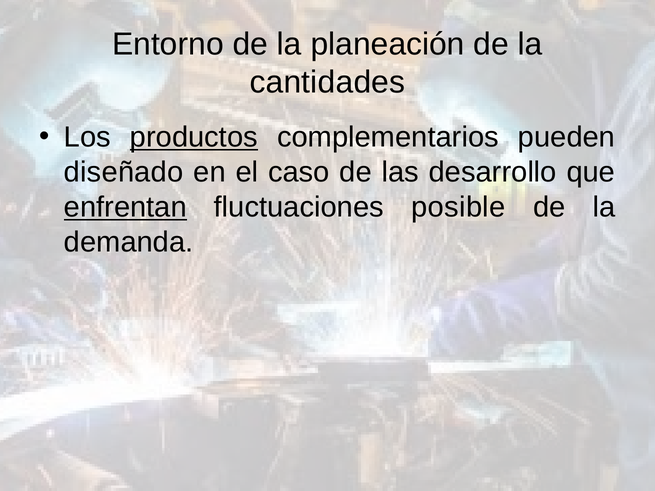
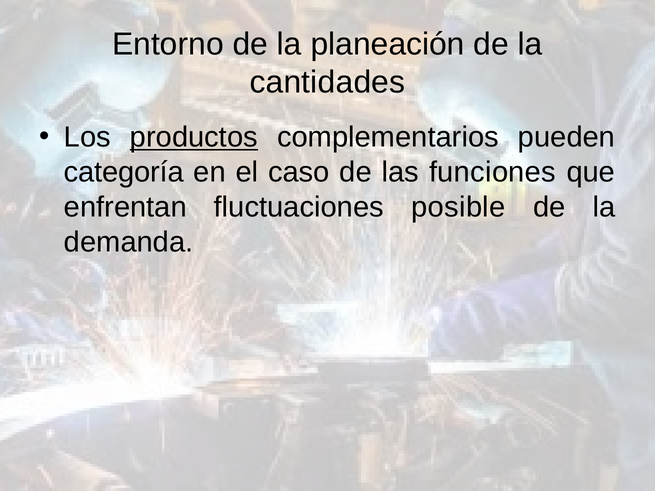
diseñado: diseñado -> categoría (124, 172)
desarrollo: desarrollo -> funciones (493, 172)
enfrentan underline: present -> none (125, 207)
